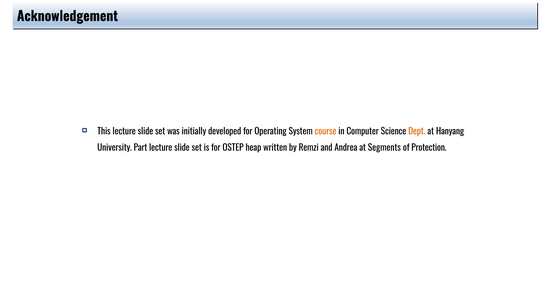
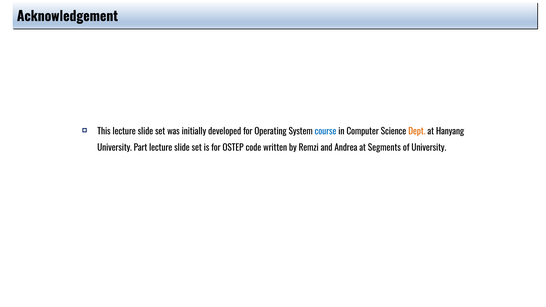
course colour: orange -> blue (326, 132)
heap: heap -> code (253, 148)
of Protection: Protection -> University (429, 148)
